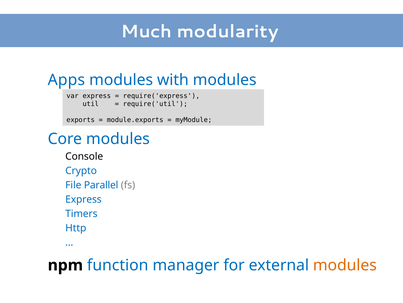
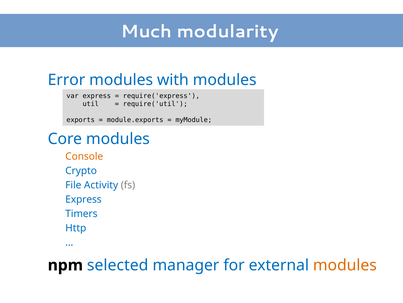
Apps: Apps -> Error (66, 80)
Console colour: black -> orange (84, 156)
Parallel: Parallel -> Activity (101, 185)
function: function -> selected (118, 265)
